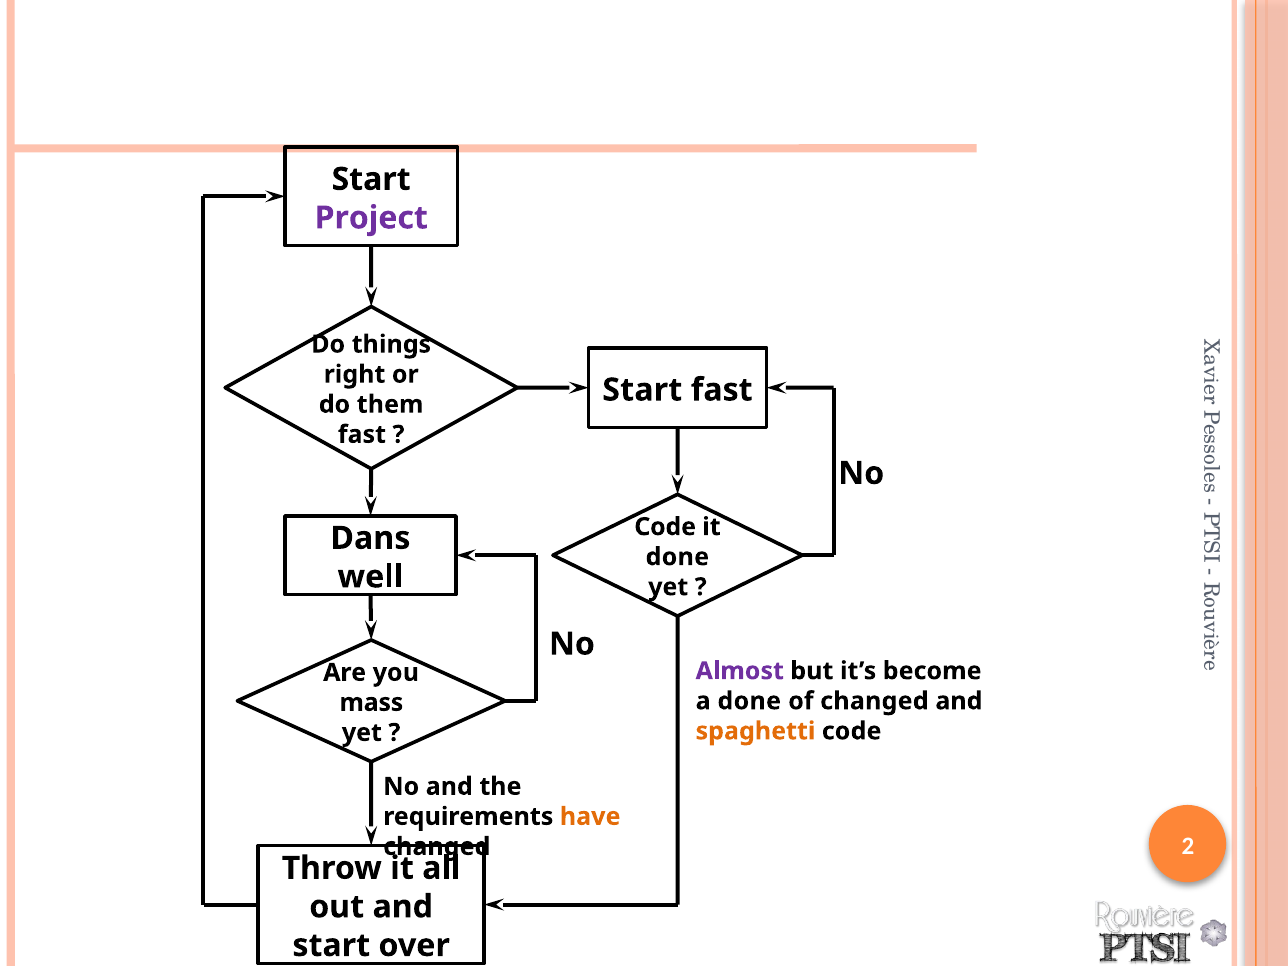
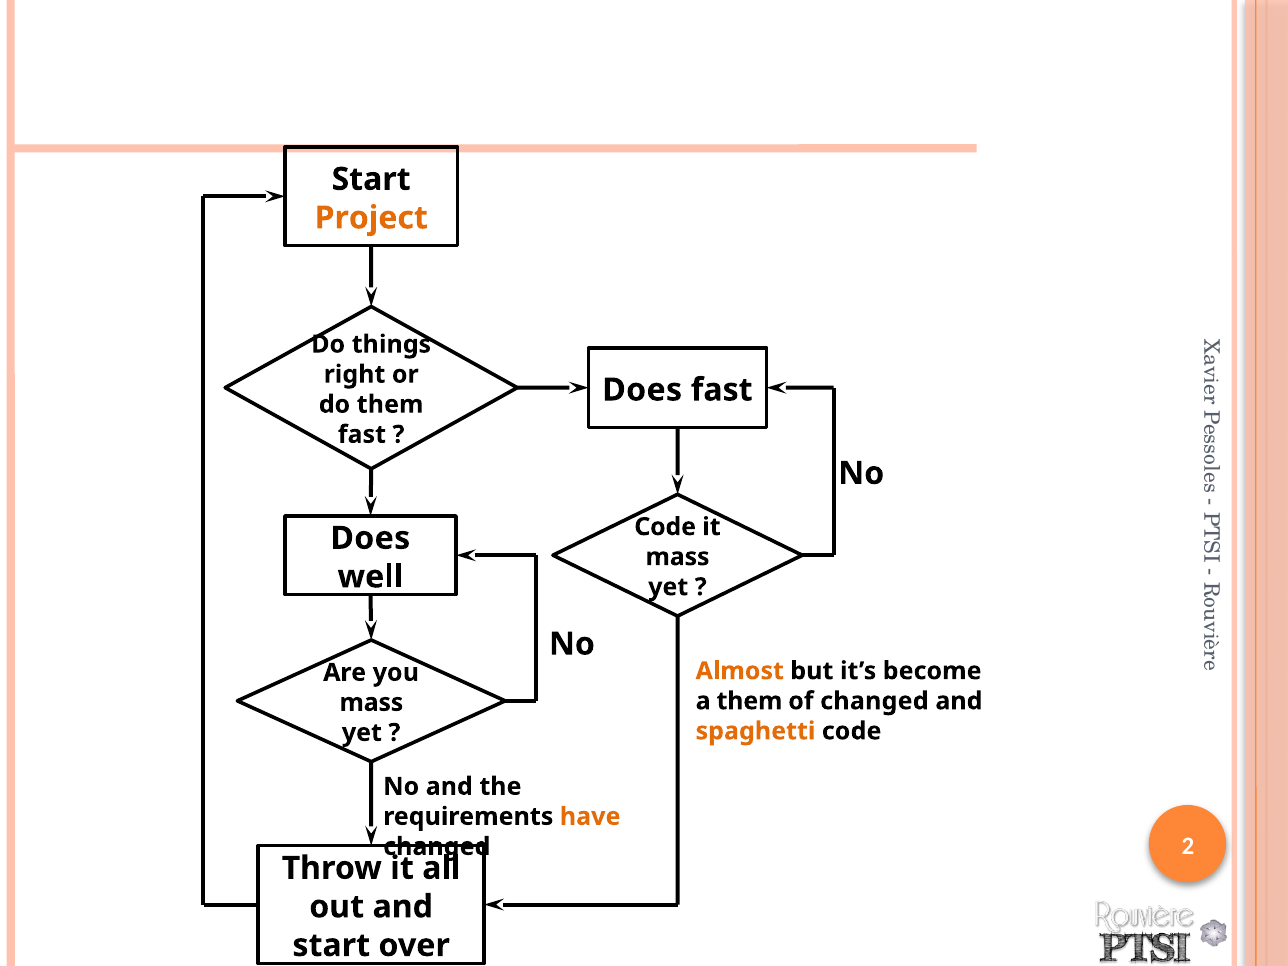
Project colour: purple -> orange (371, 218)
Start: Start -> Does (642, 390)
Dans: Dans -> Does (370, 538)
done: done -> mass (678, 557)
Almost colour: purple -> orange (740, 671)
a done: done -> them (749, 701)
